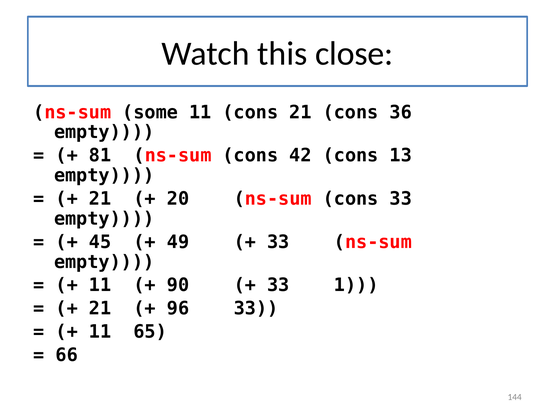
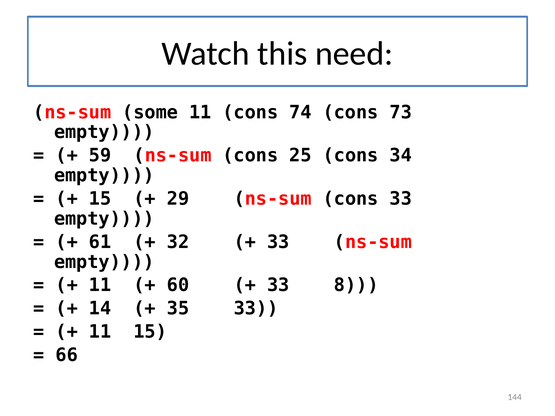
close: close -> need (354, 54)
cons 21: 21 -> 74 (300, 112)
36: 36 -> 73 (401, 112)
81: 81 -> 59 (100, 156)
42: 42 -> 25 (300, 156)
13: 13 -> 34 (401, 156)
21: 21 -> 15 (100, 199)
20: 20 -> 29 (178, 199)
45: 45 -> 61 (100, 242)
49: 49 -> 32 (178, 242)
90: 90 -> 60 (178, 285)
1: 1 -> 8 (356, 285)
21: 21 -> 14 (100, 309)
96: 96 -> 35 (178, 309)
11 65: 65 -> 15 (150, 332)
